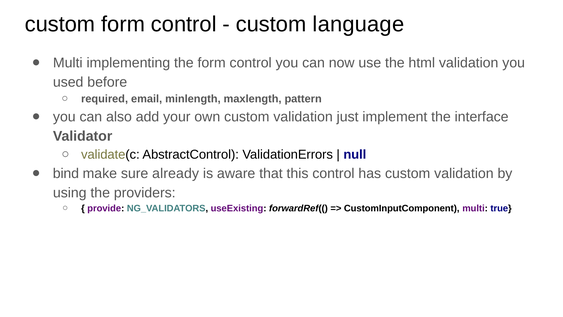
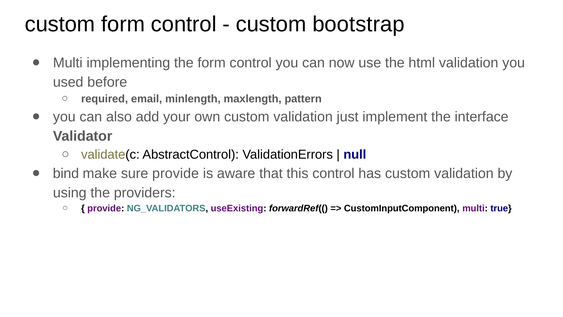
language: language -> bootstrap (358, 24)
sure already: already -> provide (176, 173)
